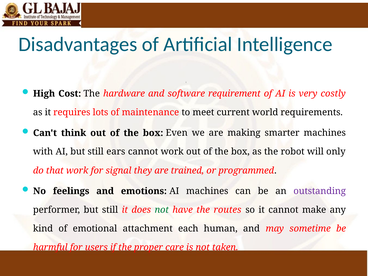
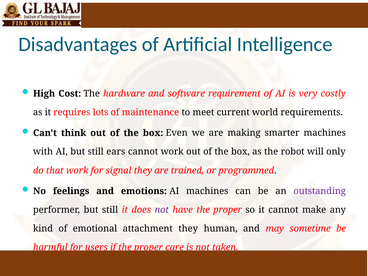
not colour: green -> purple (162, 210)
have the routes: routes -> proper (228, 210)
attachment each: each -> they (188, 229)
